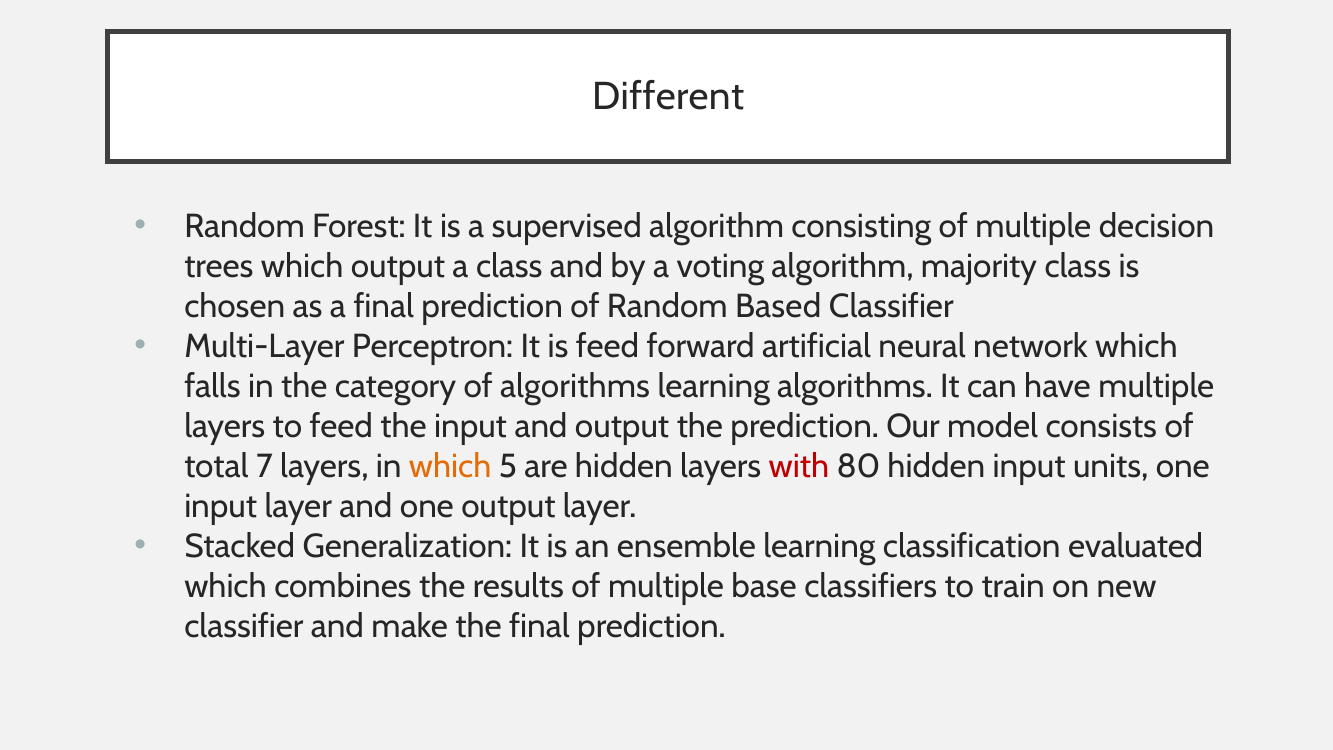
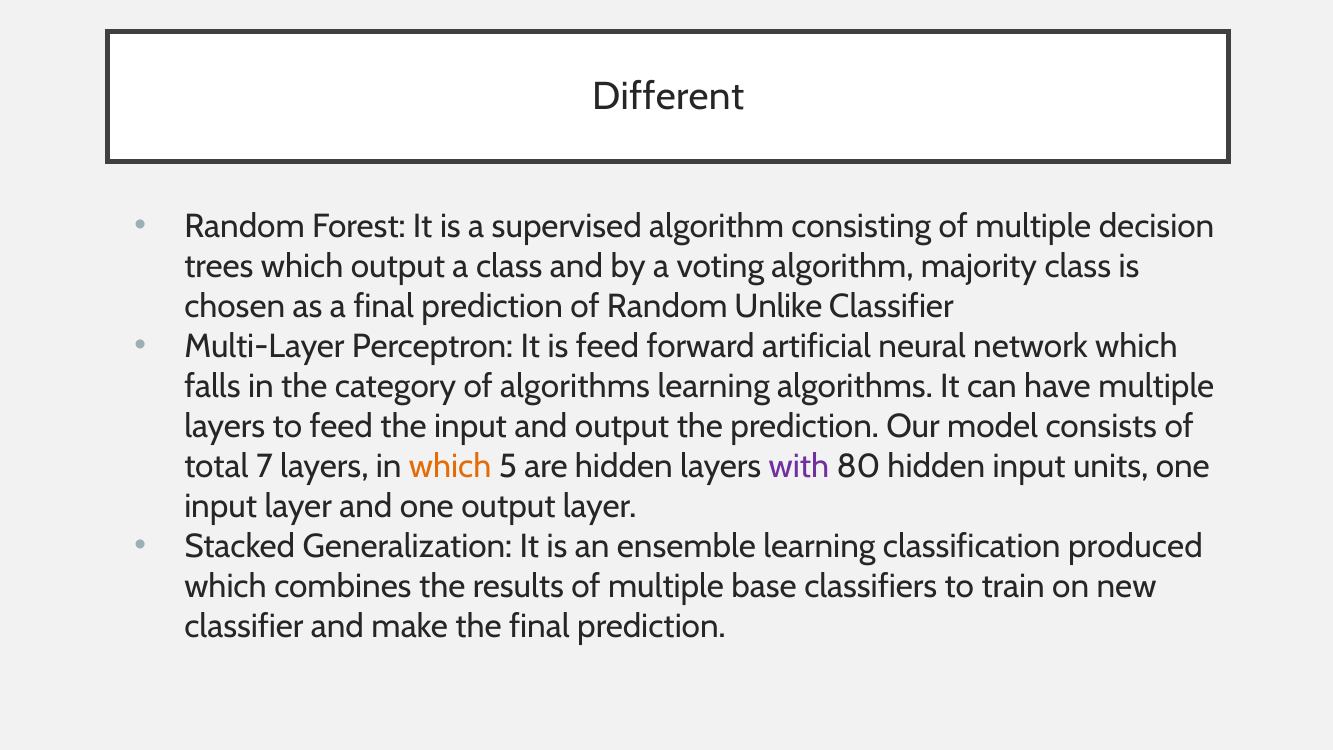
Based: Based -> Unlike (778, 306)
with colour: red -> purple (799, 466)
evaluated: evaluated -> produced (1135, 546)
